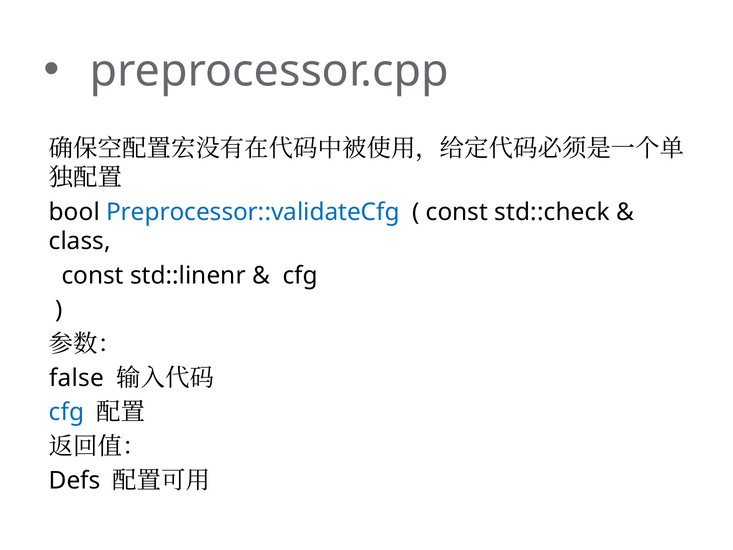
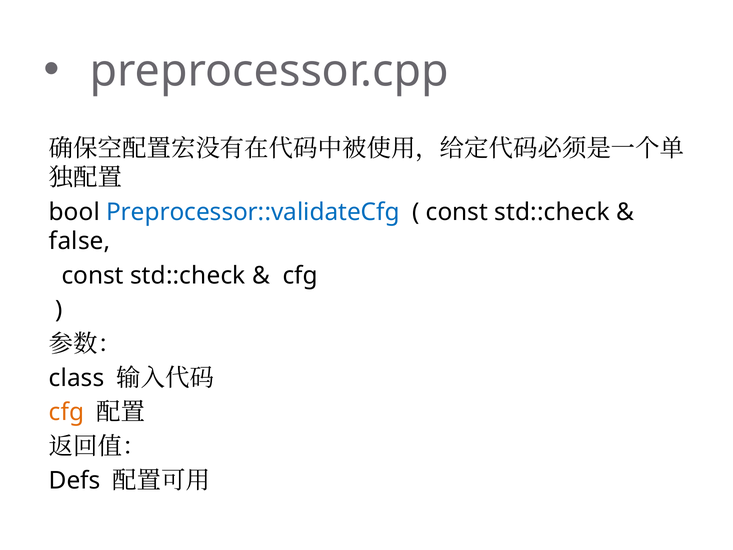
class: class -> false (80, 241)
std::linenr: std::linenr -> std::check (188, 275)
false: false -> class (77, 378)
cfg colour: blue -> orange (66, 412)
